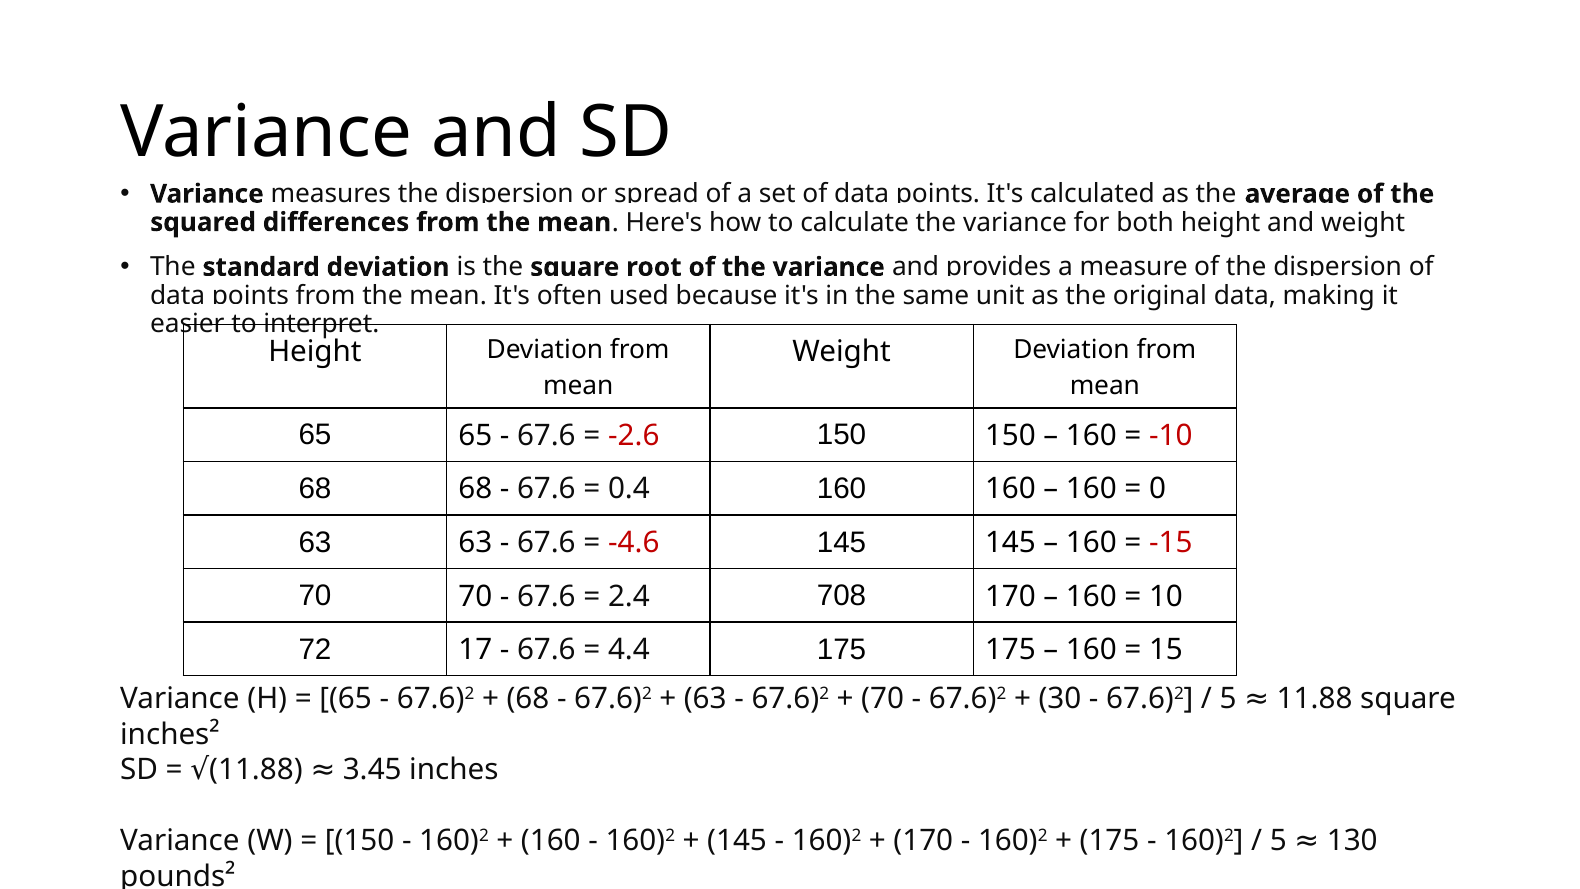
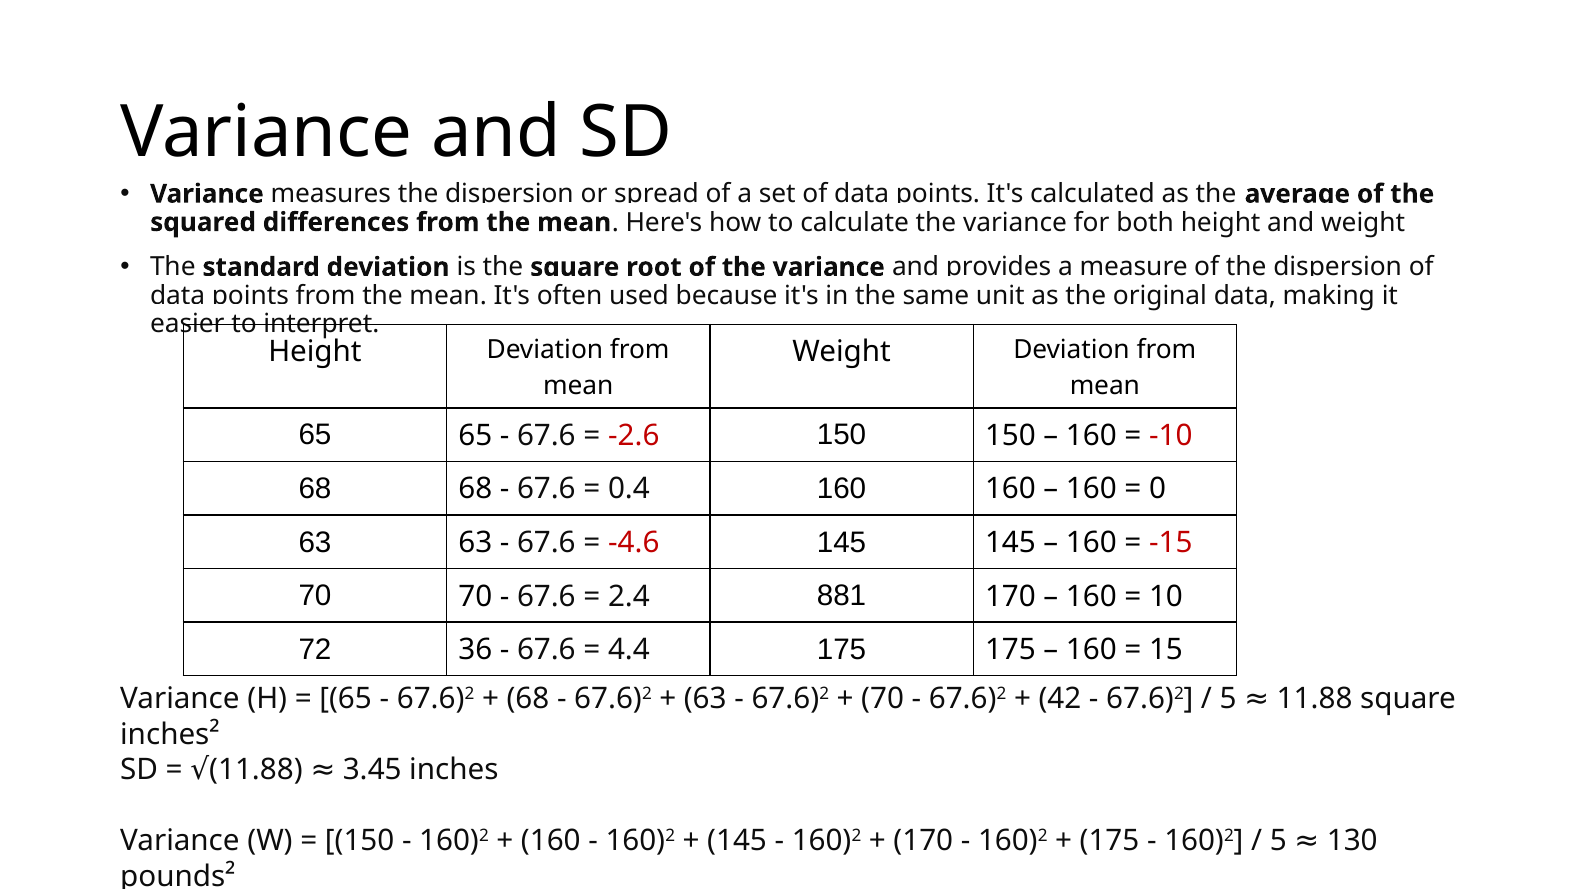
708: 708 -> 881 (842, 596)
17: 17 -> 36 (475, 650)
30: 30 -> 42 (1060, 699)
